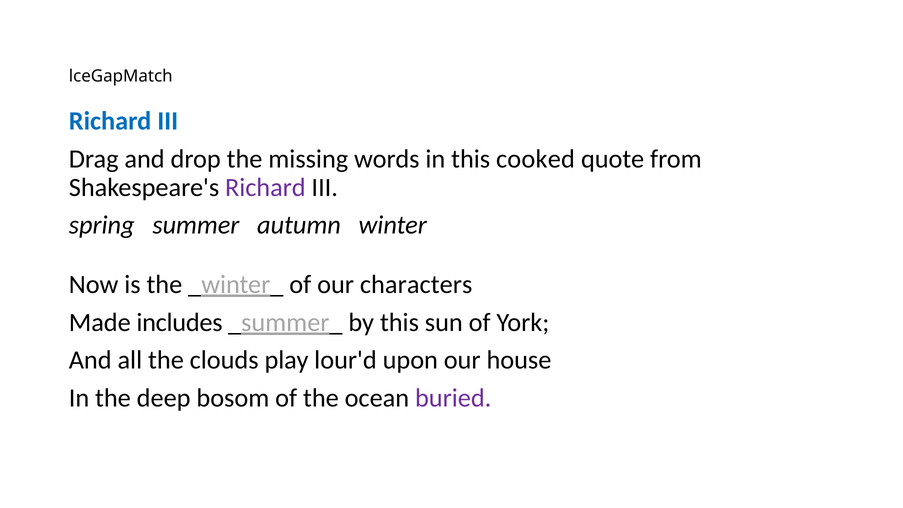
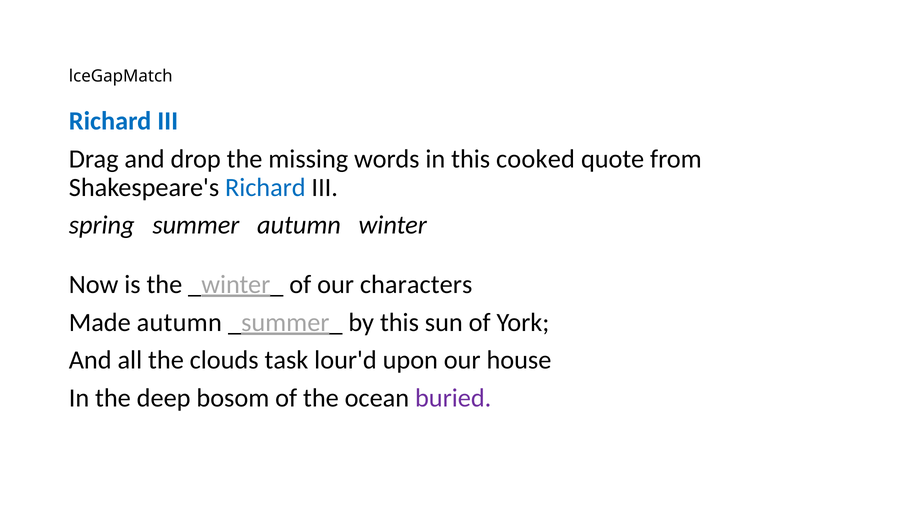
Richard colour: purple -> blue (265, 187)
Made includes: includes -> autumn (179, 322)
play: play -> task (286, 360)
